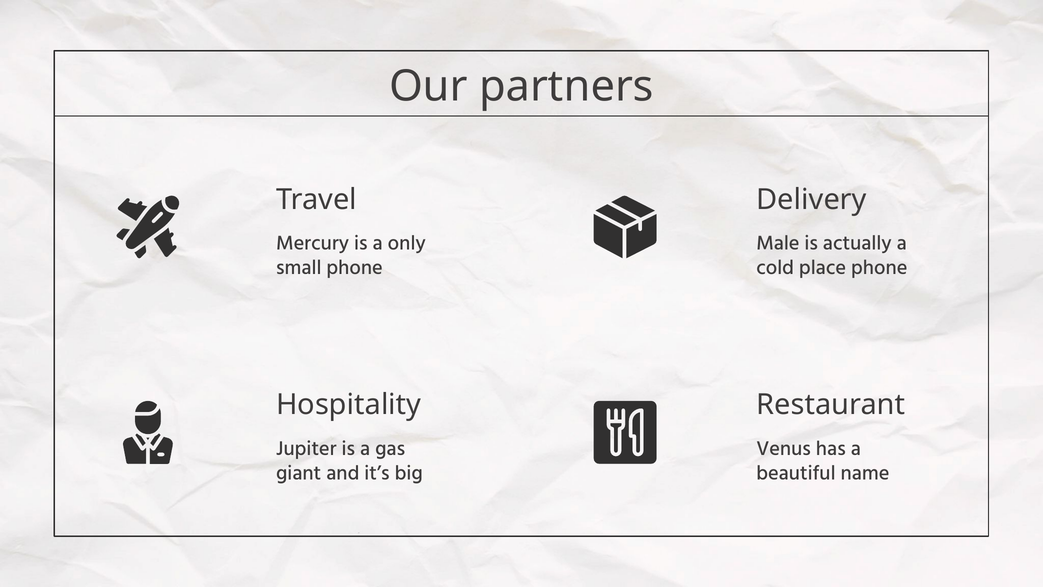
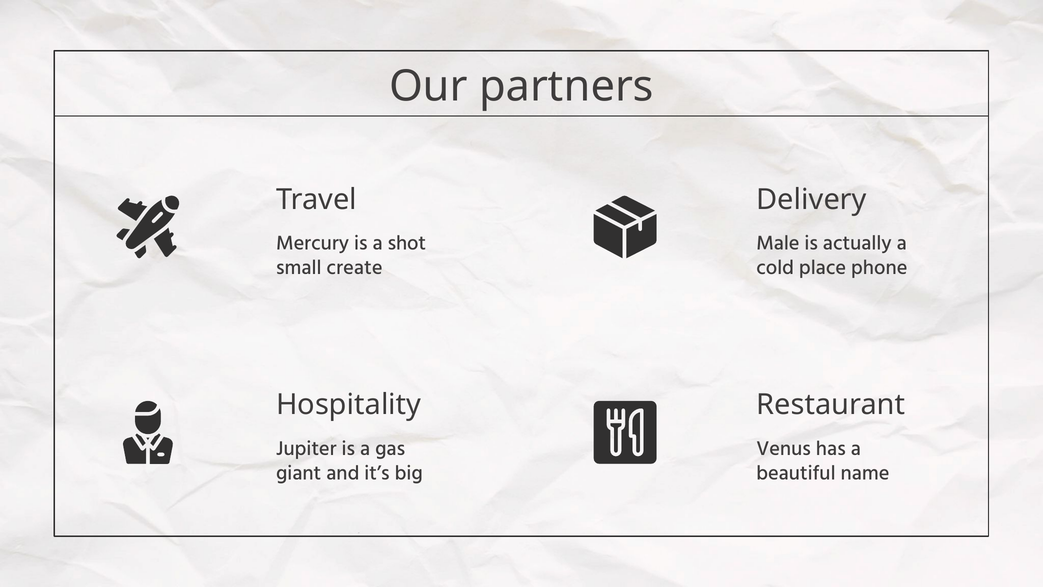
only: only -> shot (407, 243)
small phone: phone -> create (355, 267)
